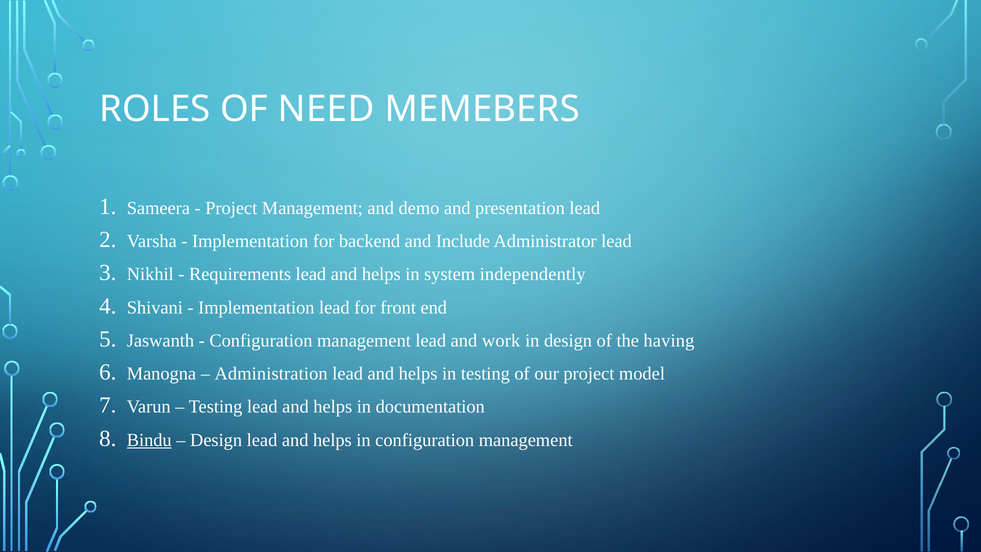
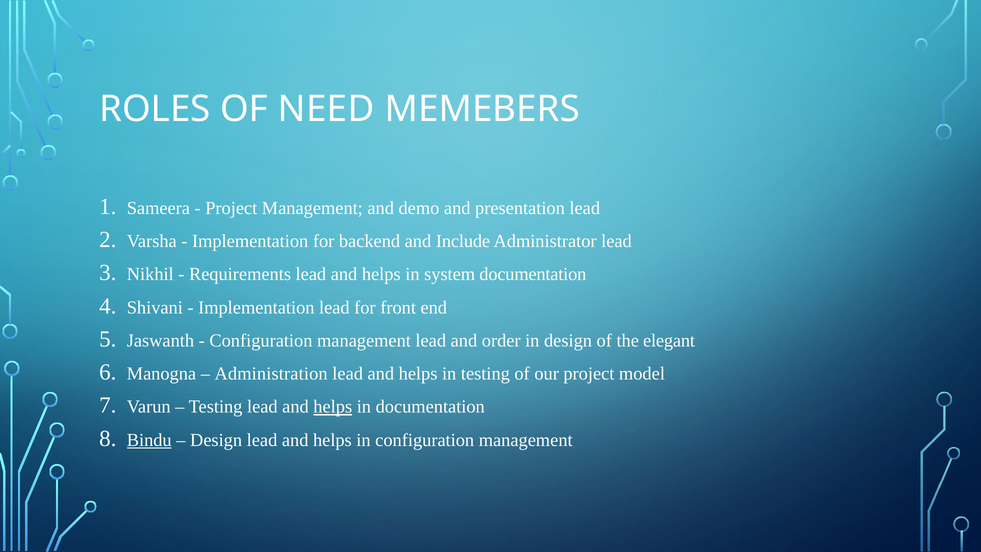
system independently: independently -> documentation (533, 274)
work: work -> order (501, 340)
having: having -> elegant (669, 340)
helps underline: none -> present (333, 407)
